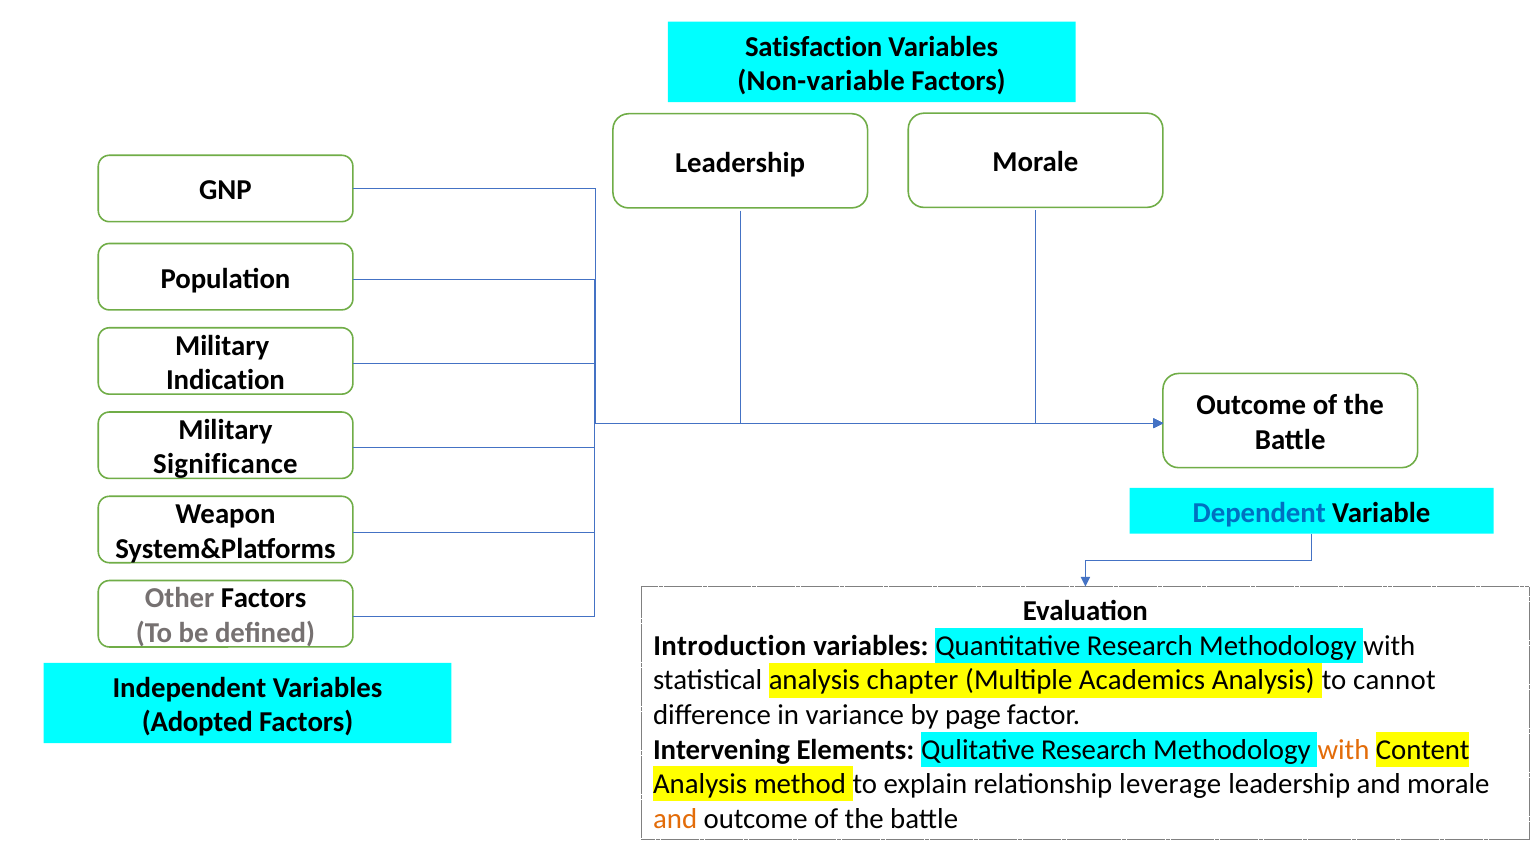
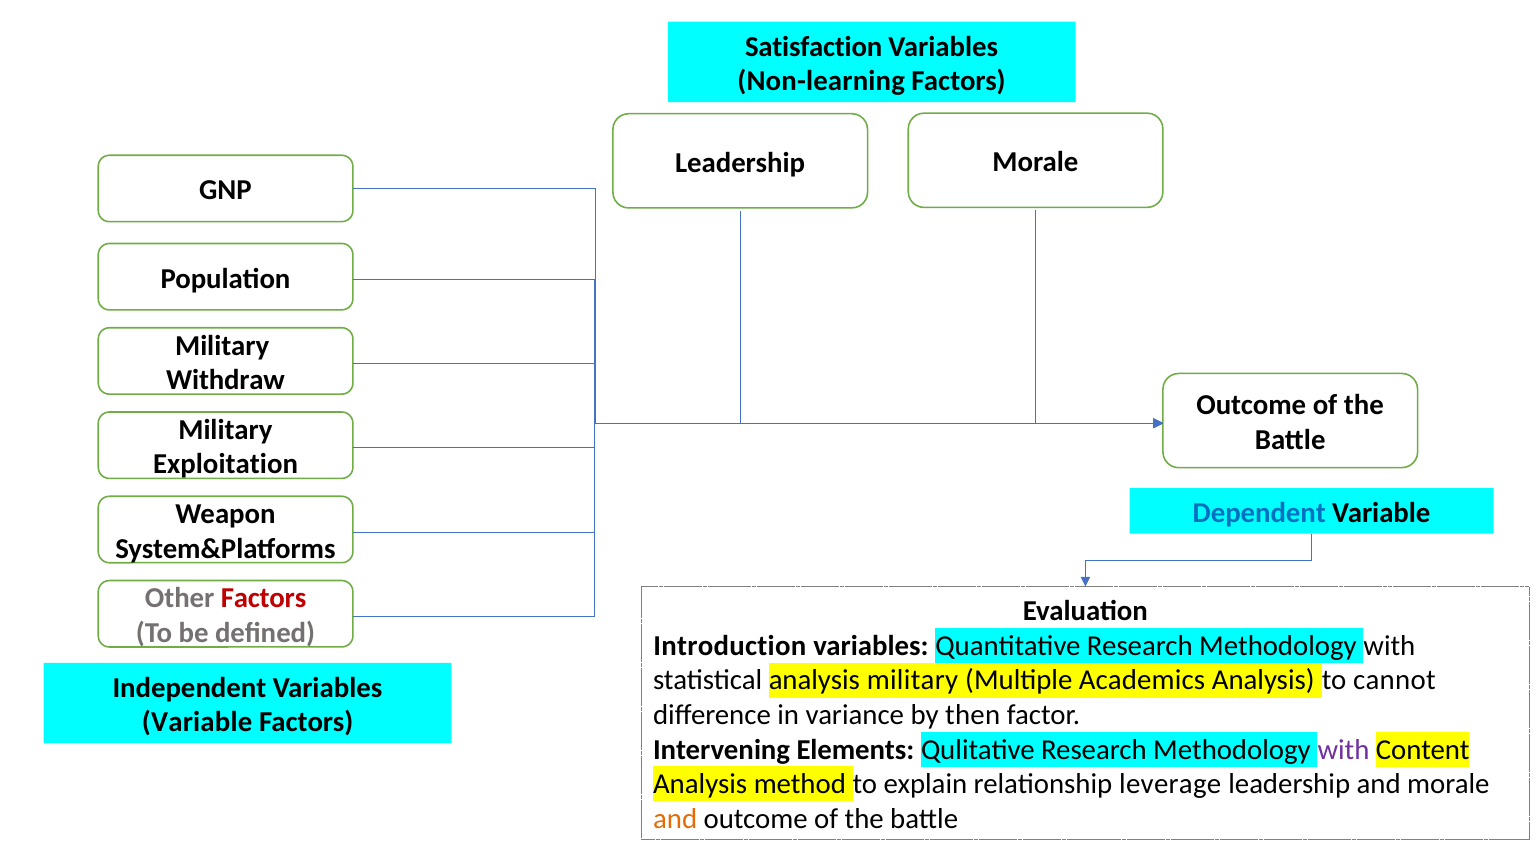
Non-variable: Non-variable -> Non-learning (821, 81)
Indication: Indication -> Withdraw (226, 380)
Significance: Significance -> Exploitation (226, 465)
Factors colour: black -> red (264, 599)
analysis chapter: chapter -> military (912, 681)
page: page -> then (973, 715)
Adopted: Adopted -> Variable (197, 723)
with colour: orange -> purple (1344, 750)
